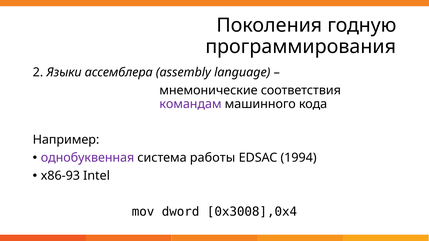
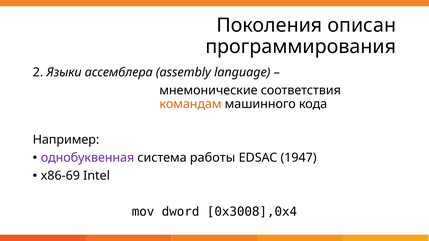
годную: годную -> описан (362, 25)
командам colour: purple -> orange (190, 104)
1994: 1994 -> 1947 (299, 158)
x86-93: x86-93 -> x86-69 (60, 176)
